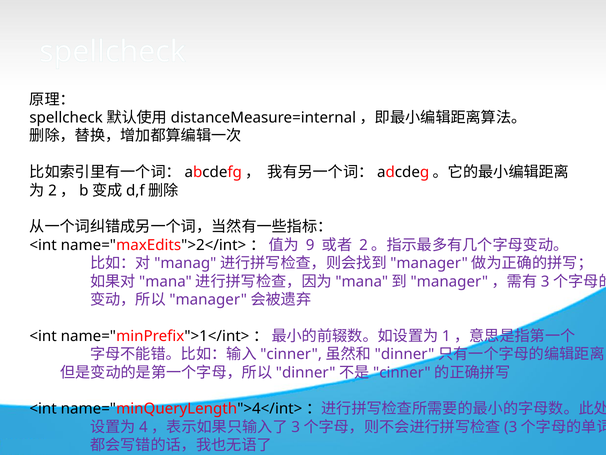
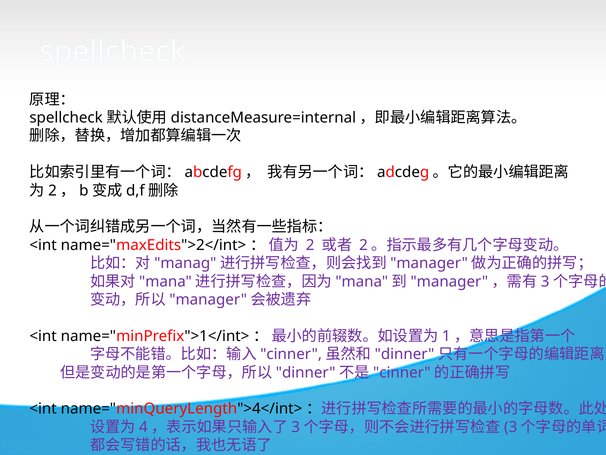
9: 9 -> 2 (310, 245)
